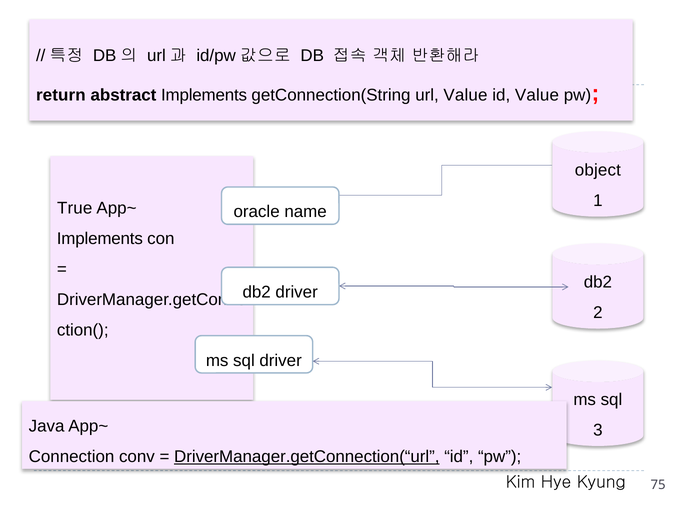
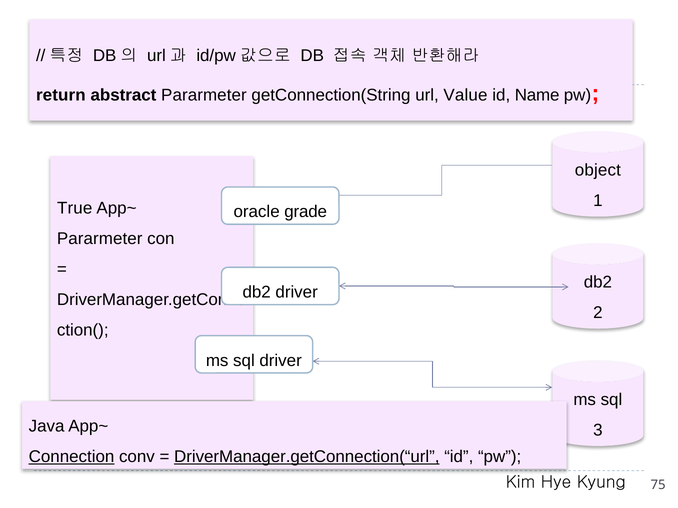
abstract Implements: Implements -> Pararmeter (204, 95)
id Value: Value -> Name (537, 95)
name: name -> grade (306, 212)
Implements: Implements -> Pararmeter (100, 239)
Connection underline: none -> present (72, 457)
